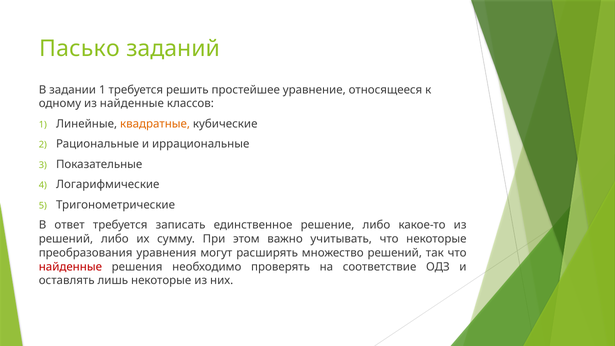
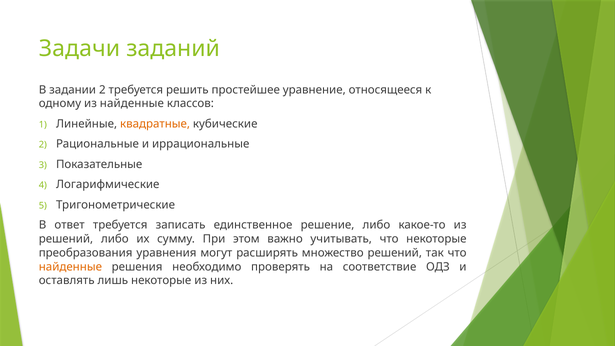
Пасько: Пасько -> Задачи (79, 49)
задании 1: 1 -> 2 (102, 90)
найденные colour: red -> orange (70, 267)
